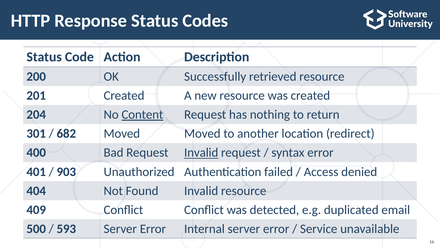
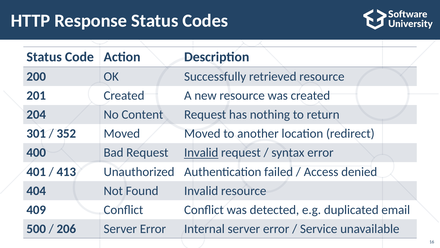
Content underline: present -> none (142, 114)
682: 682 -> 352 (66, 133)
903: 903 -> 413 (66, 171)
593: 593 -> 206 (66, 228)
